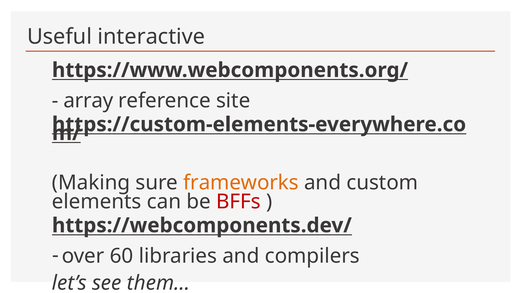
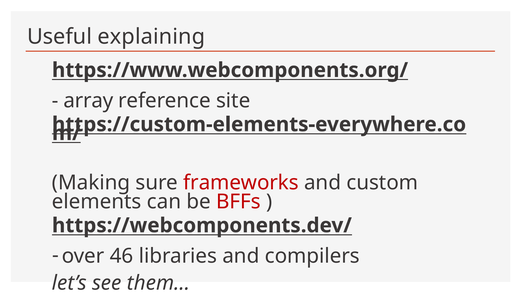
interactive: interactive -> explaining (151, 37)
frameworks colour: orange -> red (241, 183)
60: 60 -> 46 (122, 256)
